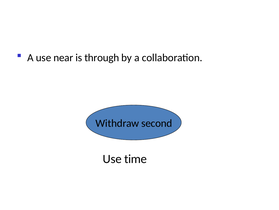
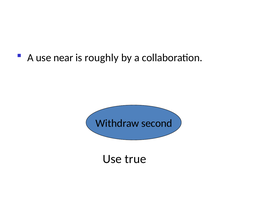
through: through -> roughly (102, 57)
time: time -> true (135, 158)
